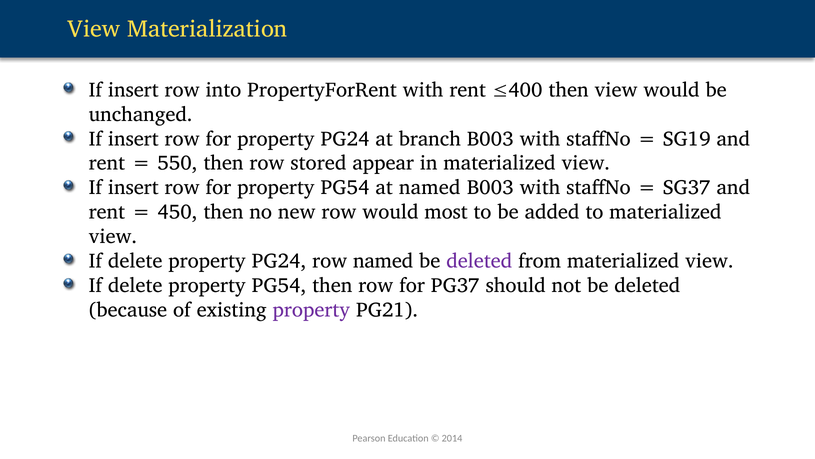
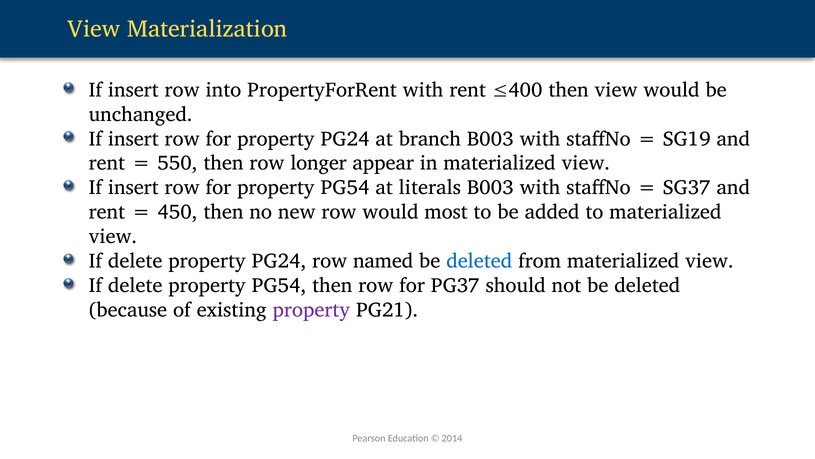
stored: stored -> longer (319, 163)
at named: named -> literals (430, 187)
deleted colour: purple -> blue (479, 261)
